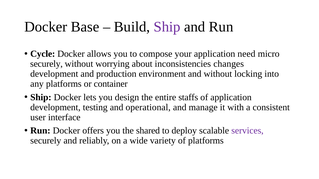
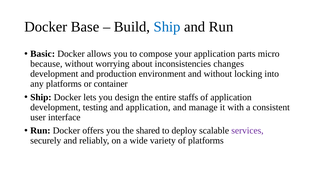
Ship colour: purple -> blue (167, 27)
Cycle: Cycle -> Basic (43, 54)
need: need -> parts (247, 54)
securely: securely -> because (46, 64)
and operational: operational -> application (148, 108)
